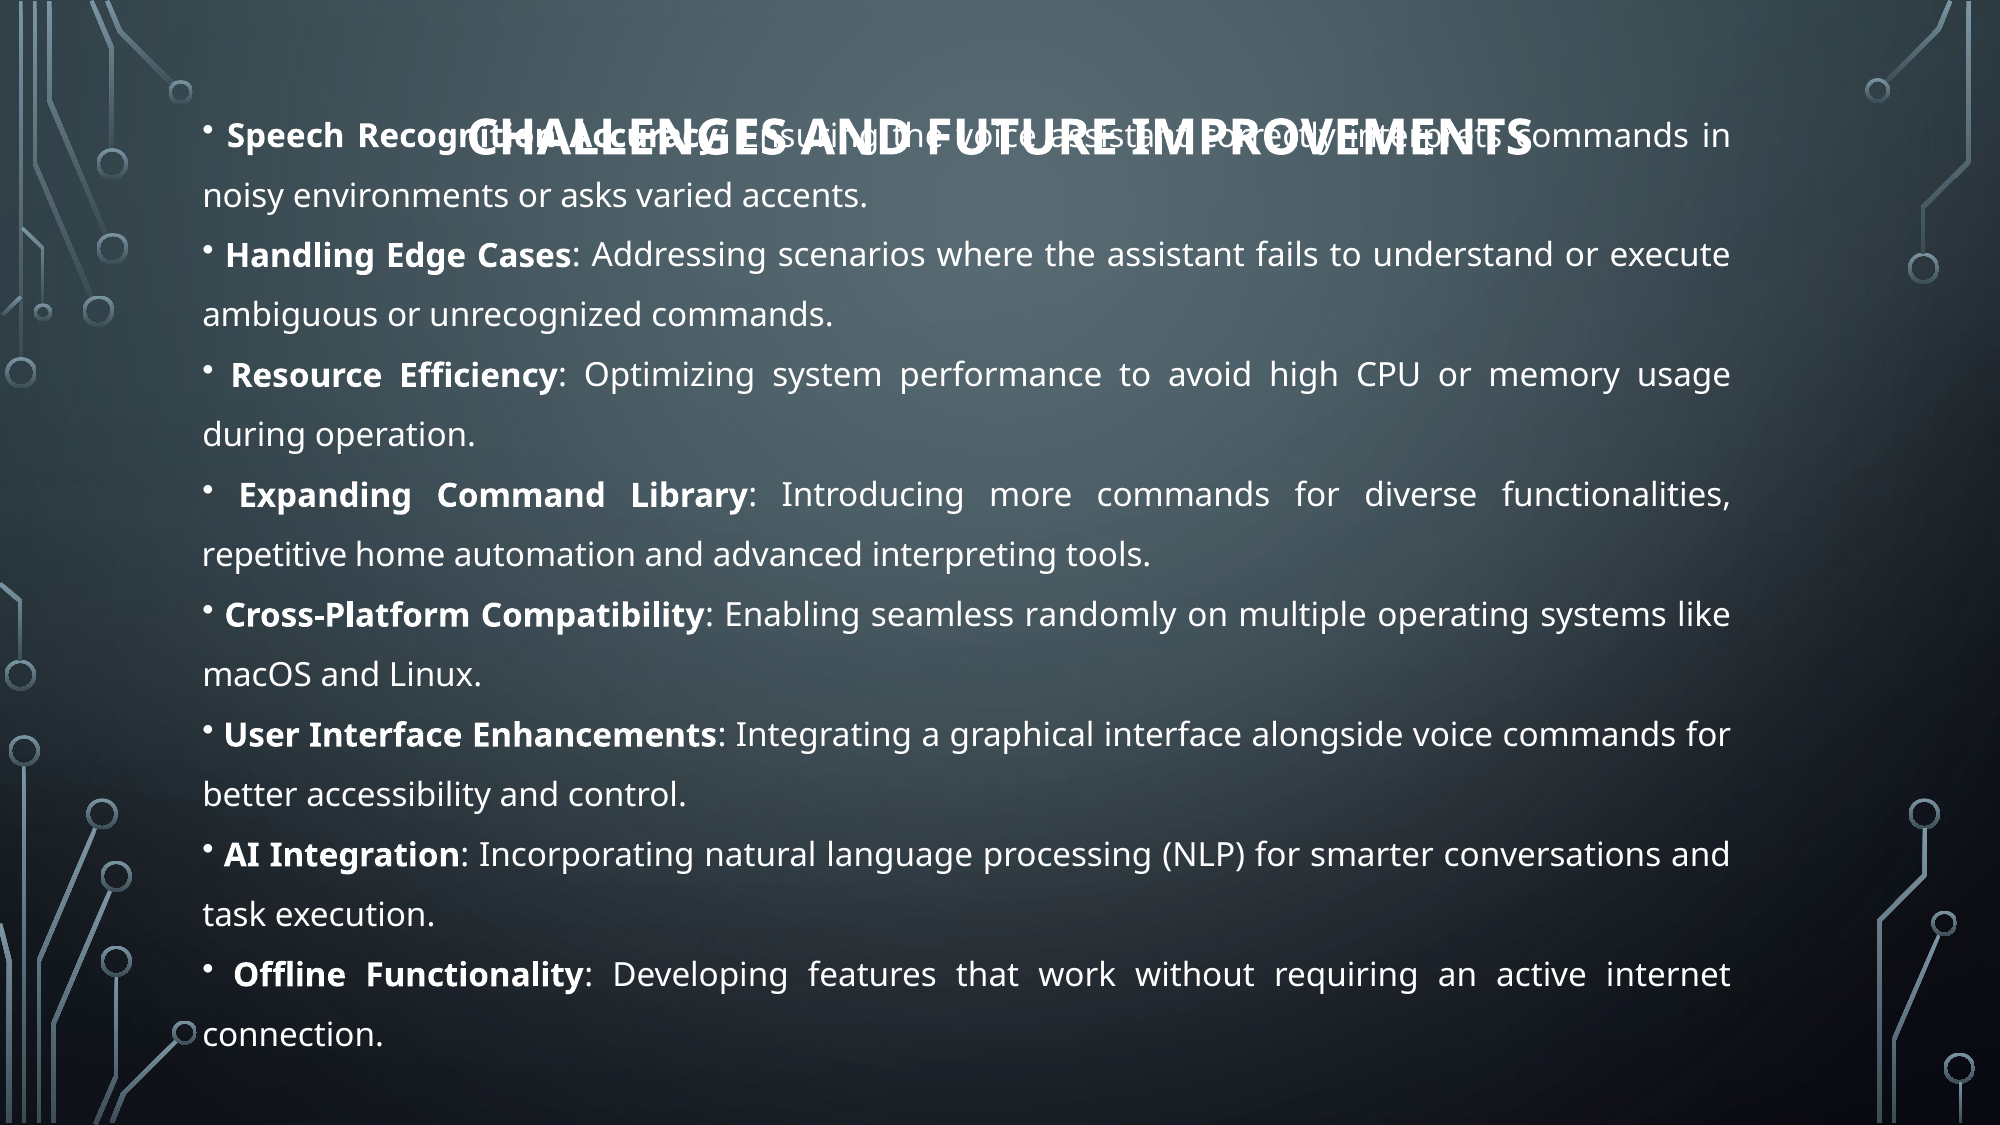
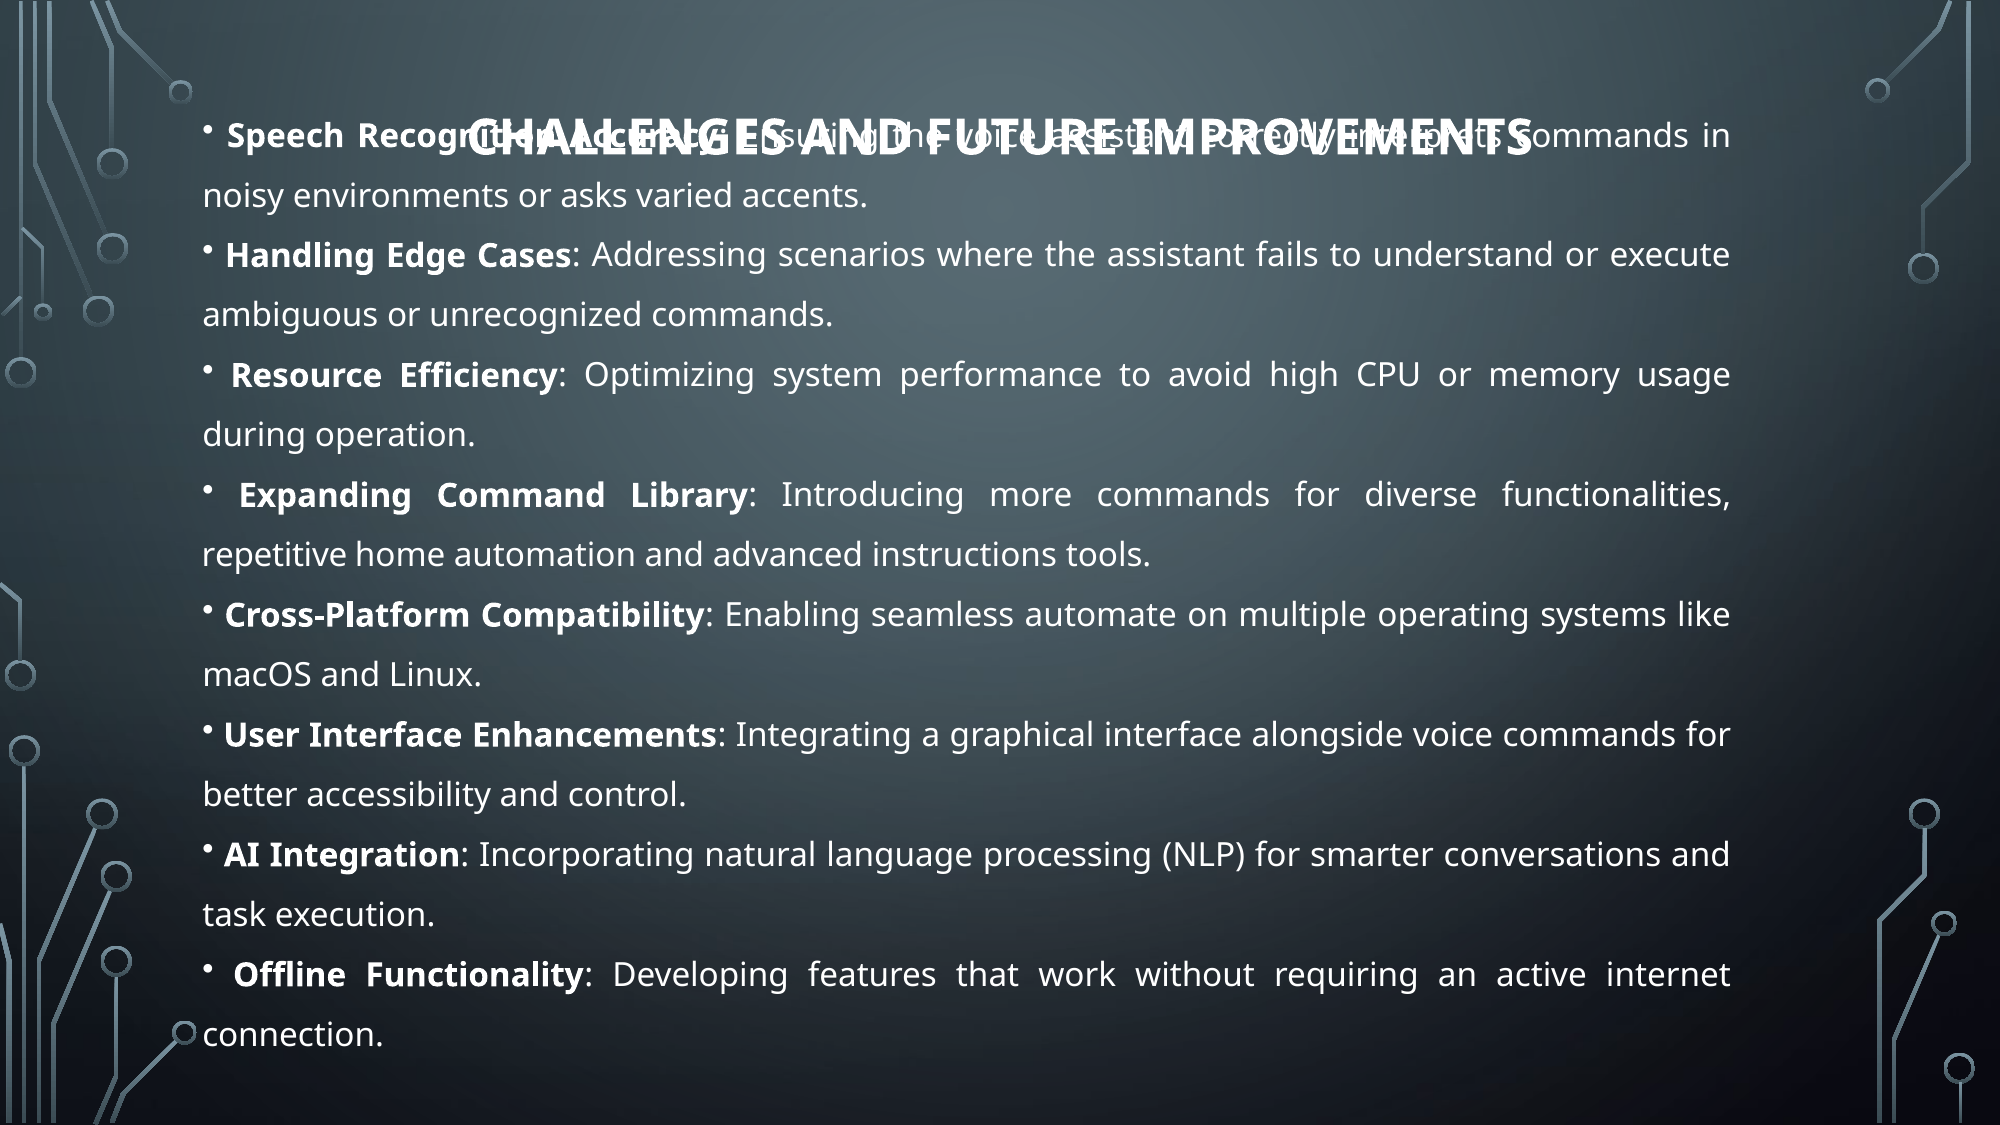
interpreting: interpreting -> instructions (964, 556)
randomly: randomly -> automate (1101, 616)
